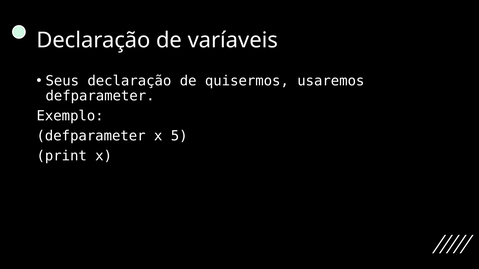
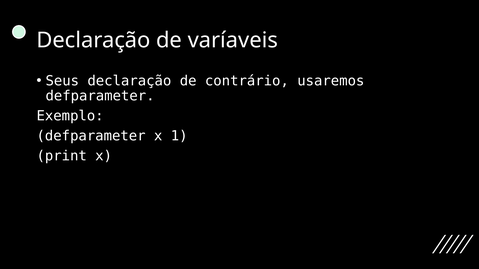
quisermos: quisermos -> contrário (247, 81)
5: 5 -> 1 (179, 136)
